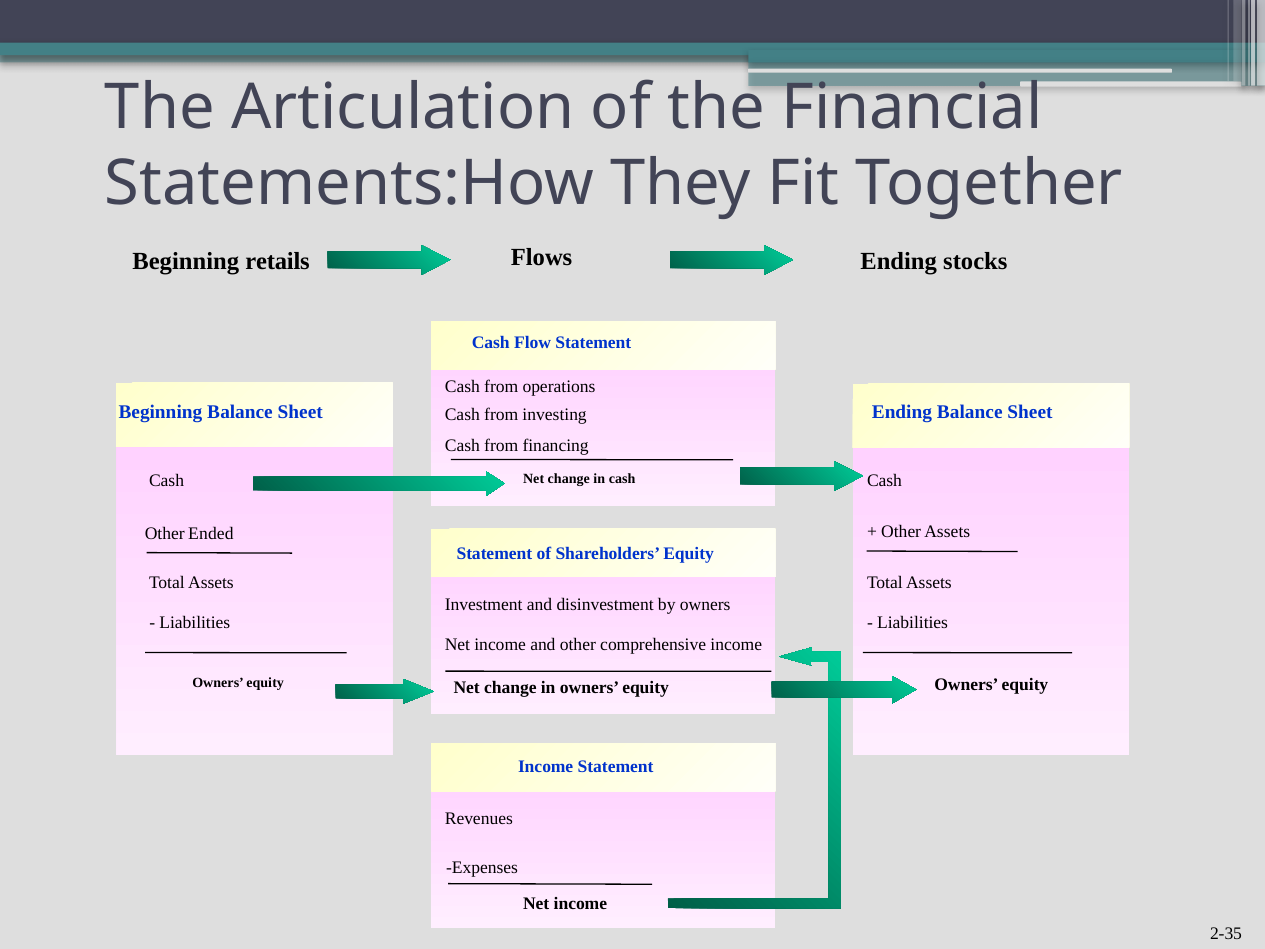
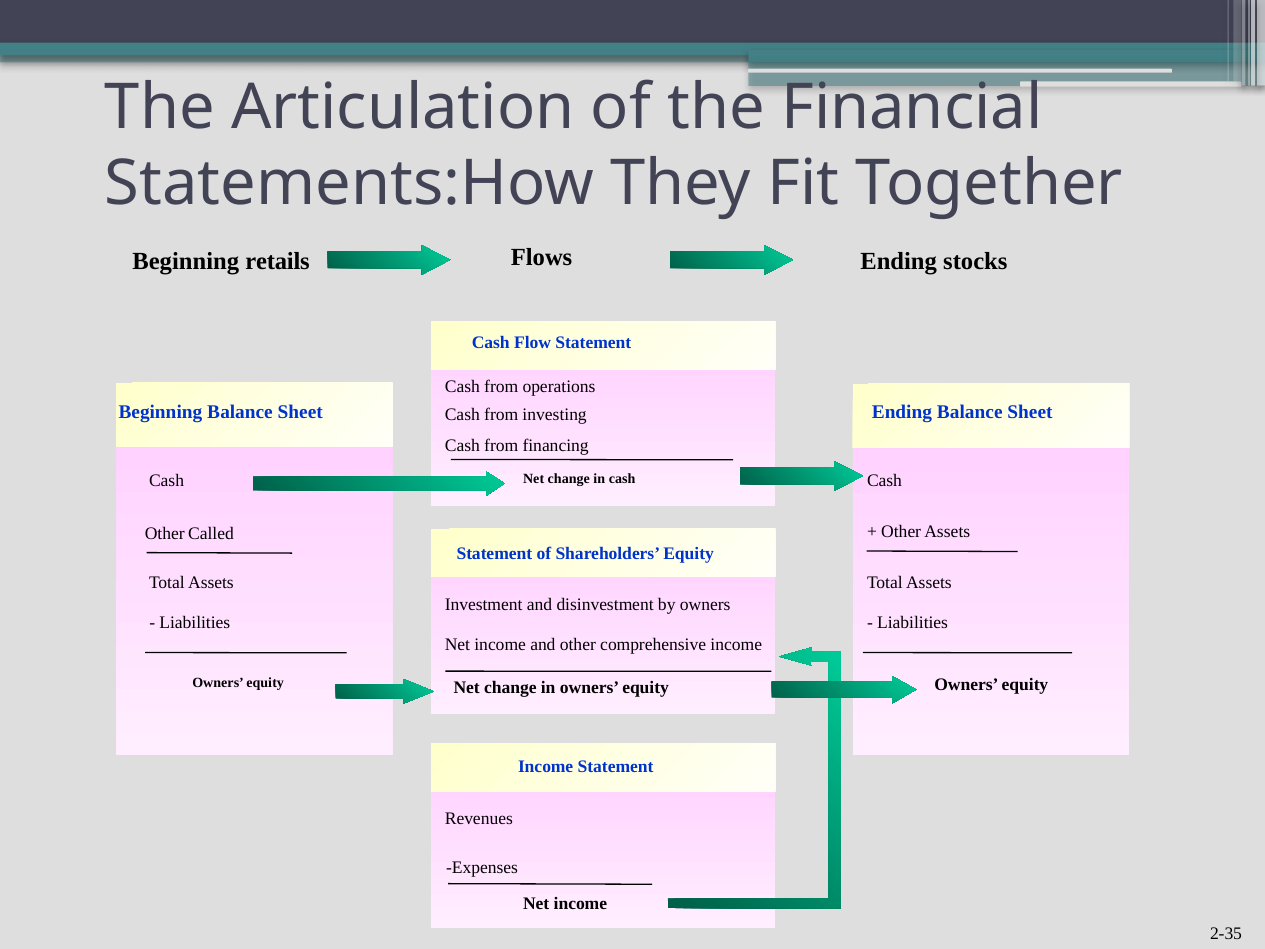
Ended: Ended -> Called (211, 533)
